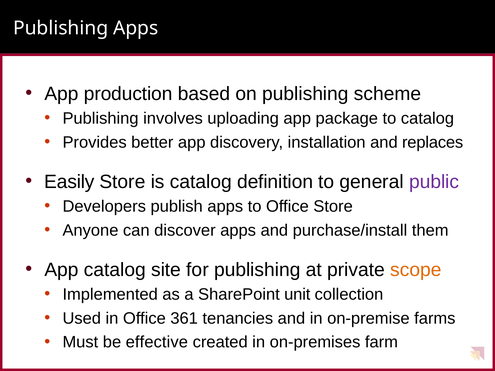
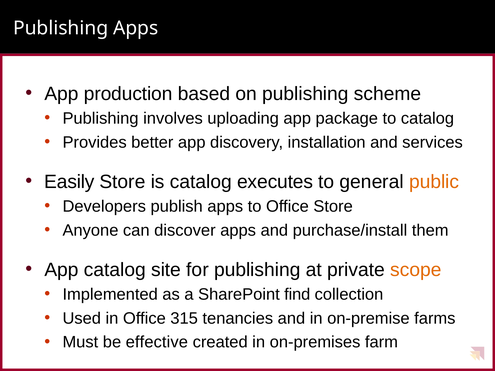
replaces: replaces -> services (433, 142)
definition: definition -> executes (275, 182)
public colour: purple -> orange (434, 182)
unit: unit -> find (297, 295)
361: 361 -> 315 (184, 319)
